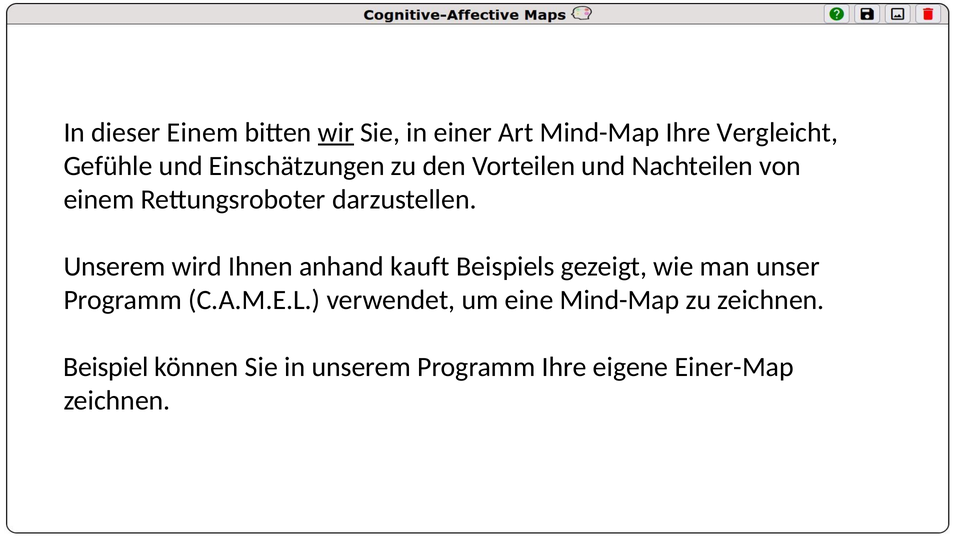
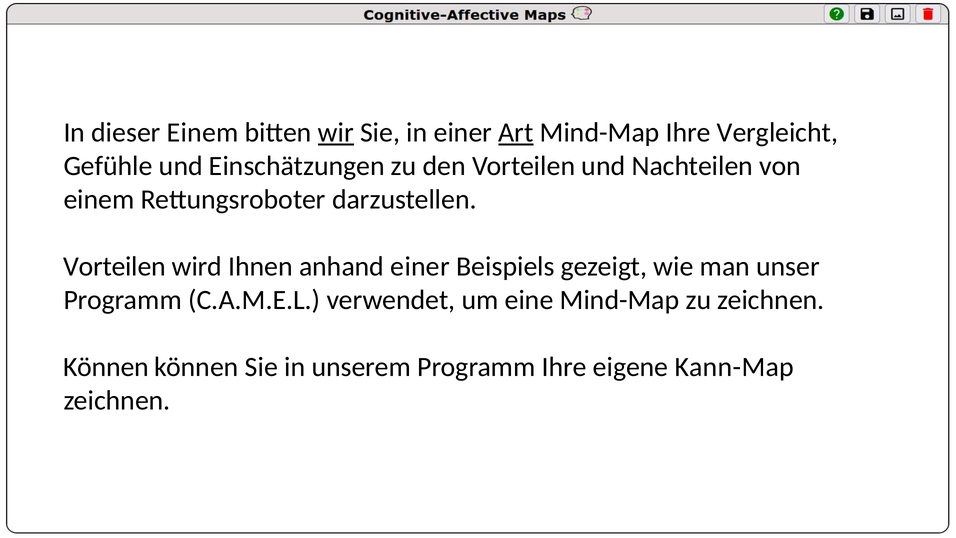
Art underline: none -> present (516, 132)
Unserem: Unserem -> Vorteilen (115, 266)
anhand kauft: kauft -> einer (420, 266)
Beispiel: Beispiel -> Können (106, 367)
Einer-Map: Einer-Map -> Kann-Map (734, 367)
